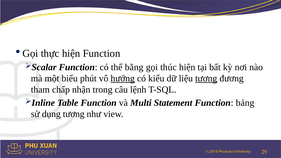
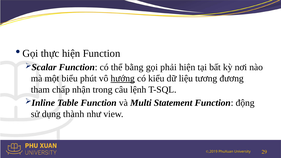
thúc: thúc -> phải (168, 67)
tương underline: present -> none (206, 78)
bảng: bảng -> động (245, 103)
dụng tương: tương -> thành (74, 114)
